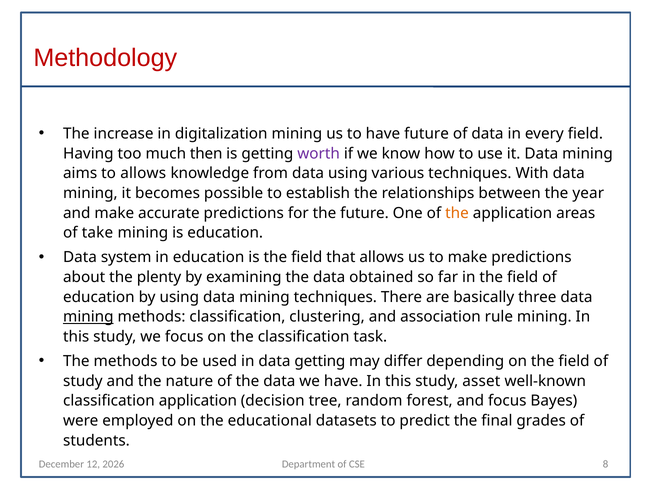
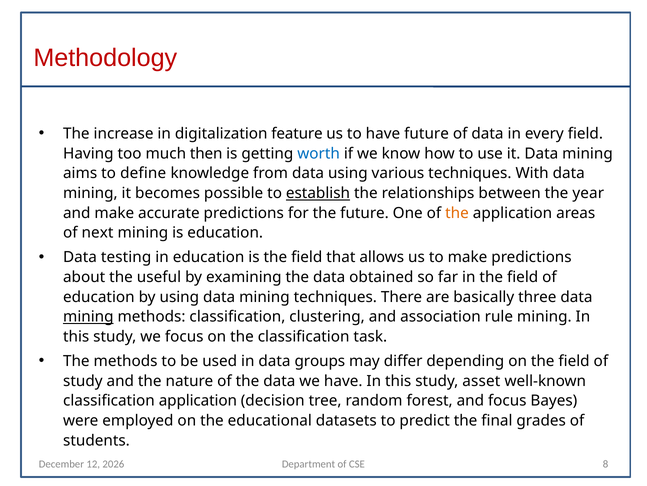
digitalization mining: mining -> feature (297, 134)
worth colour: purple -> blue (319, 153)
to allows: allows -> define (143, 173)
establish underline: none -> present (318, 193)
take: take -> next (98, 233)
system: system -> testing (126, 257)
plenty: plenty -> useful (159, 277)
data getting: getting -> groups (320, 361)
